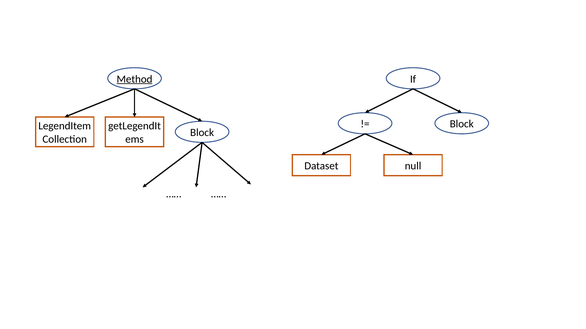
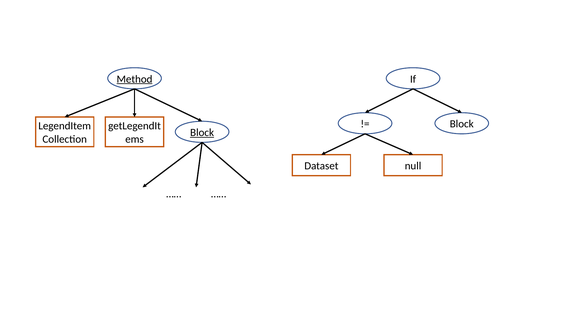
Block underline: none -> present (202, 133)
